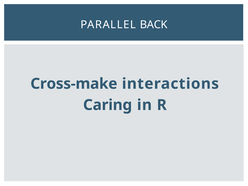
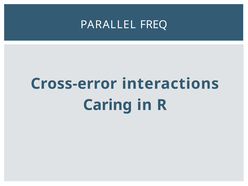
BACK: BACK -> FREQ (154, 25)
Cross-make: Cross-make -> Cross-error (74, 84)
